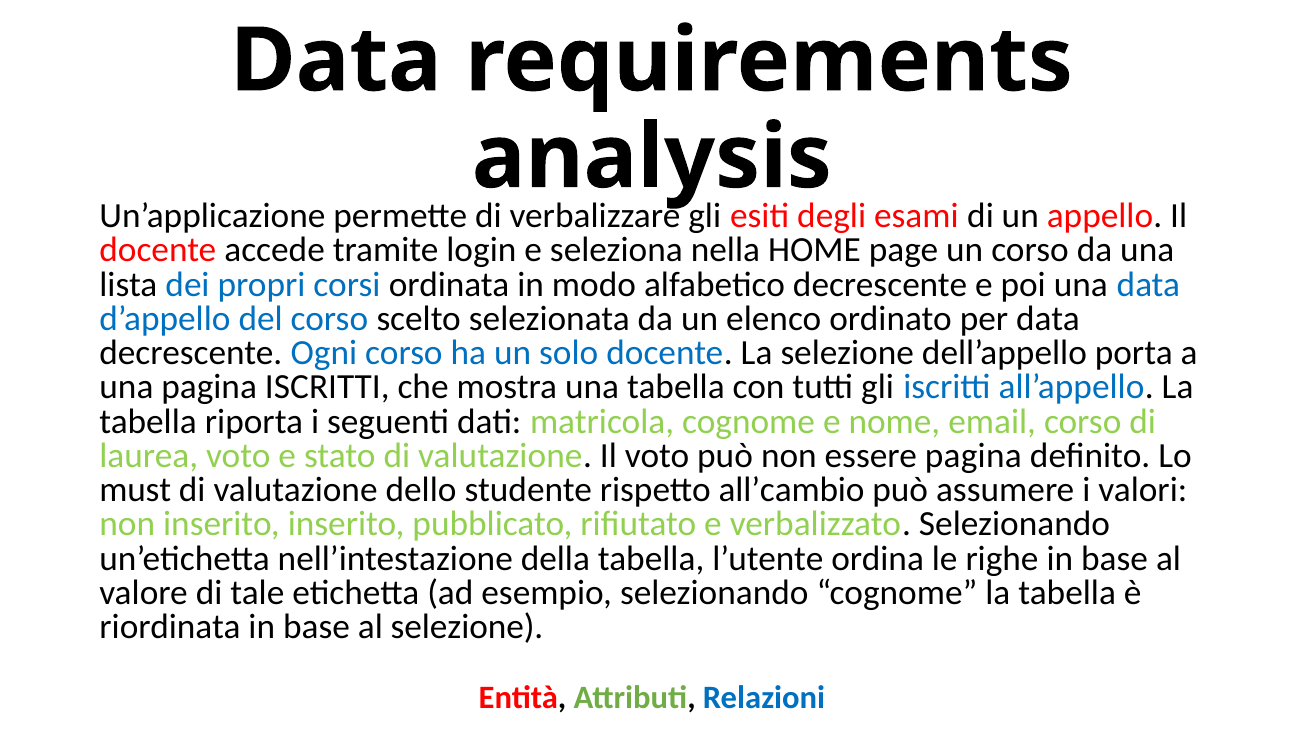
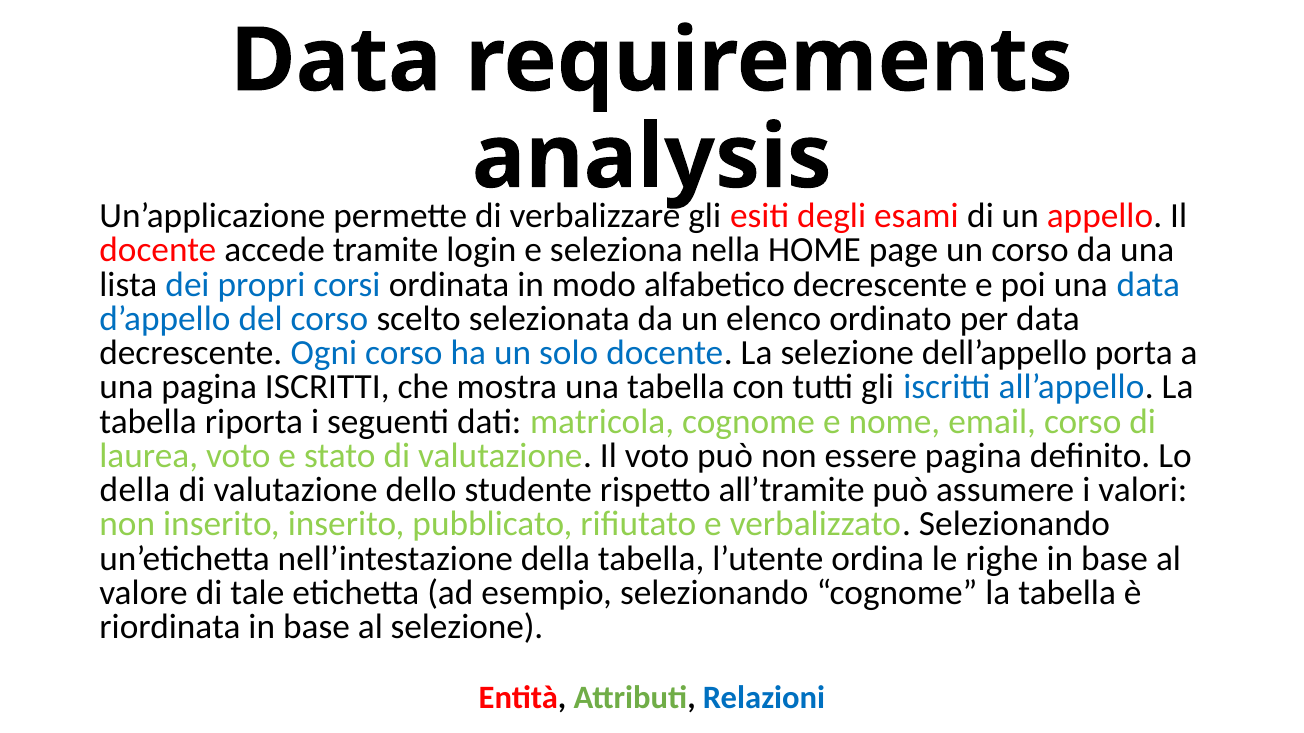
must: must -> della (135, 490)
all’cambio: all’cambio -> all’tramite (792, 490)
